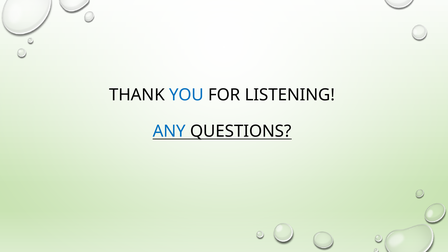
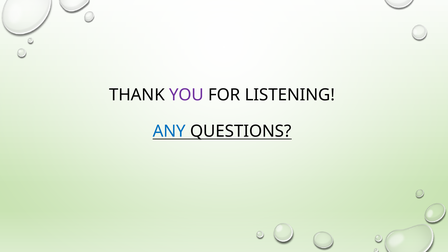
YOU colour: blue -> purple (186, 95)
